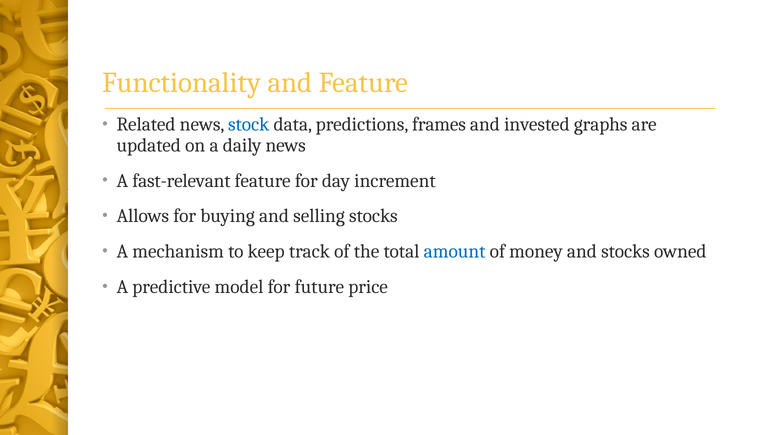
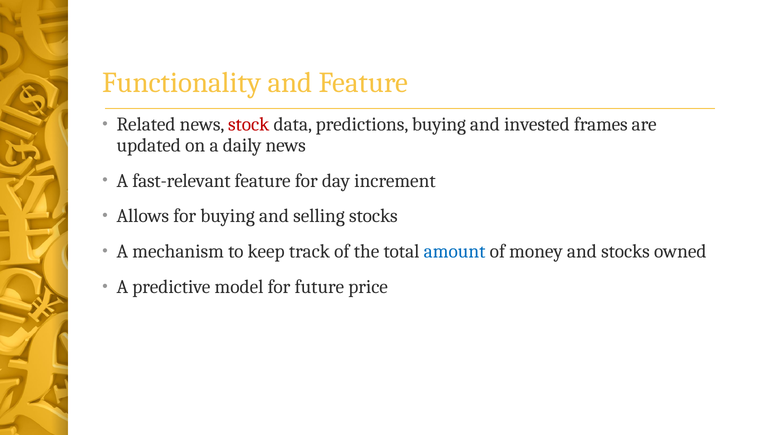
stock colour: blue -> red (249, 124)
predictions frames: frames -> buying (439, 124)
graphs: graphs -> frames (601, 124)
